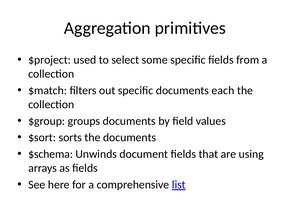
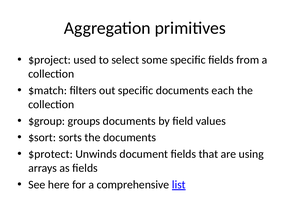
$schema: $schema -> $protect (51, 154)
